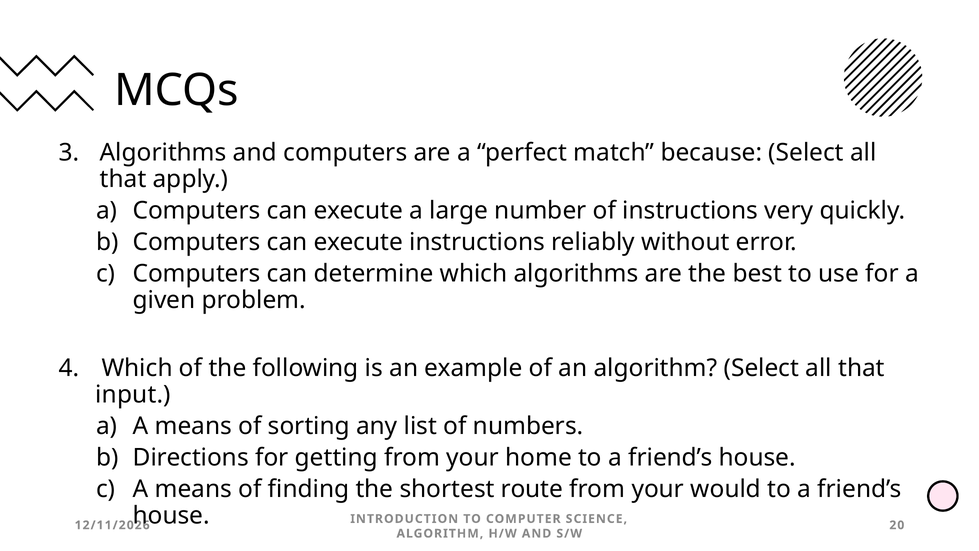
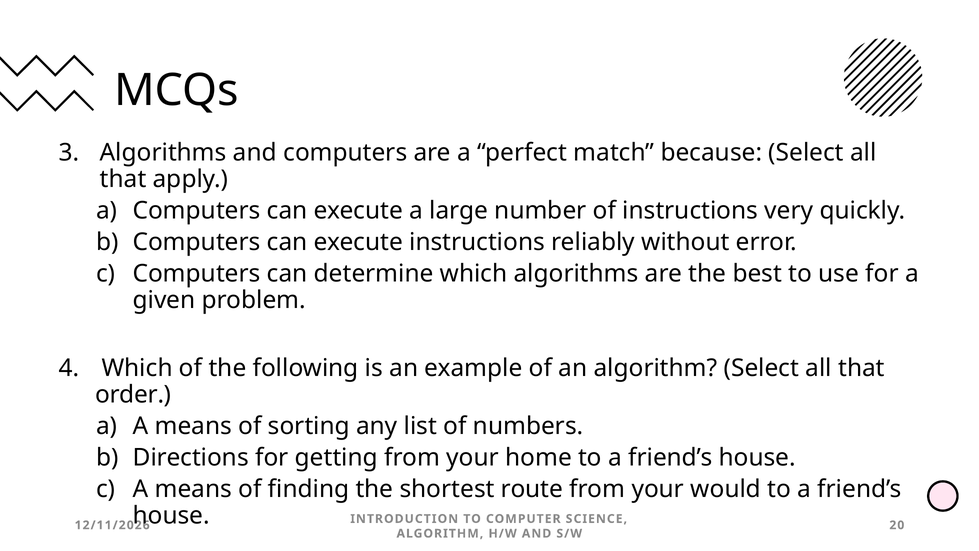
input: input -> order (133, 394)
